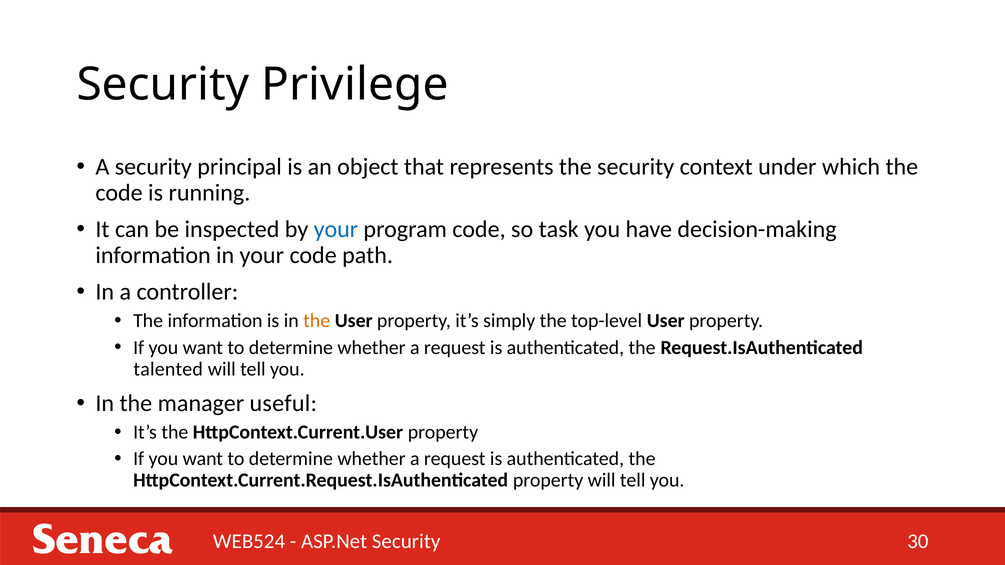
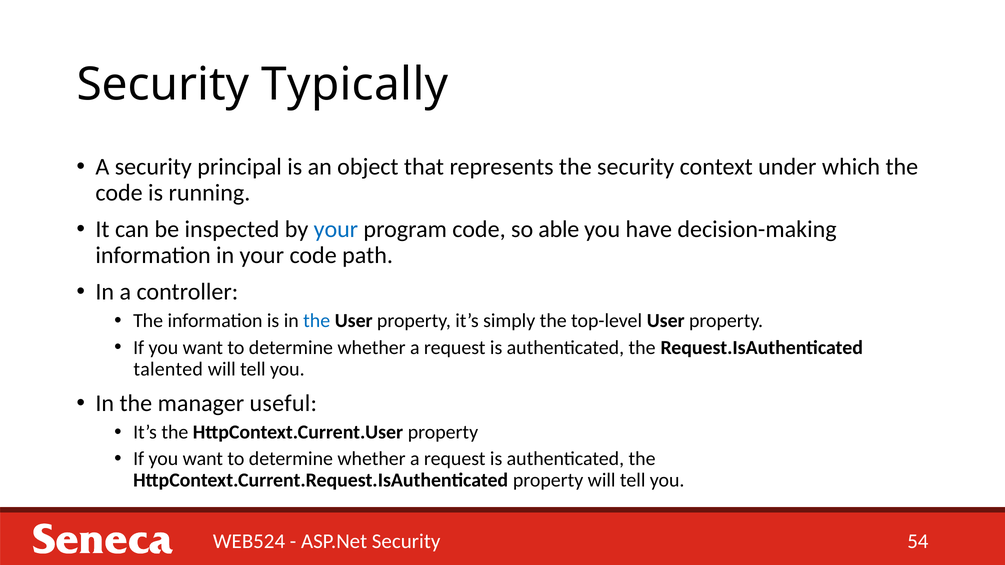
Privilege: Privilege -> Typically (355, 84)
task: task -> able (559, 230)
the colour: orange -> blue (317, 321)
30: 30 -> 54 (918, 542)
